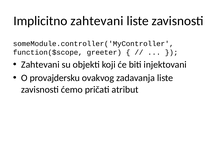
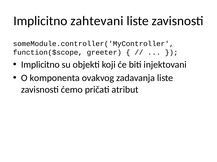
Zahtevani: Zahtevani -> Implicitno (40, 65)
provajdersku: provajdersku -> komponenta (55, 78)
